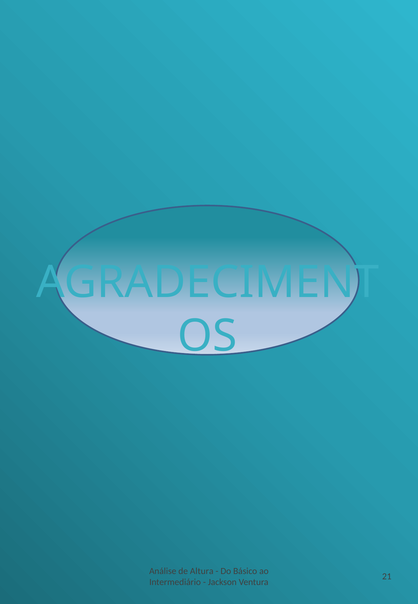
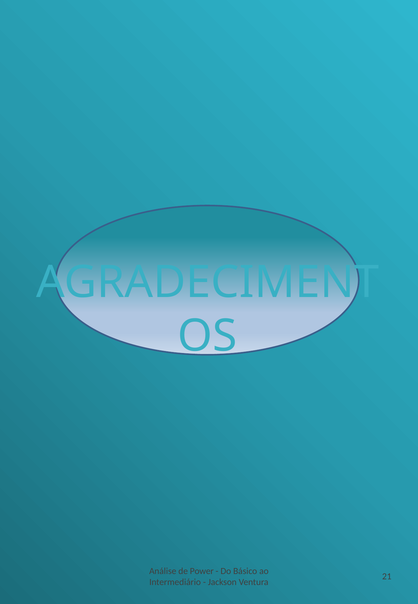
Altura: Altura -> Power (202, 571)
